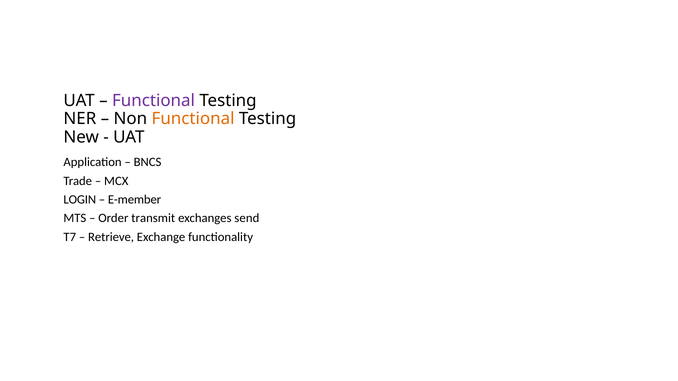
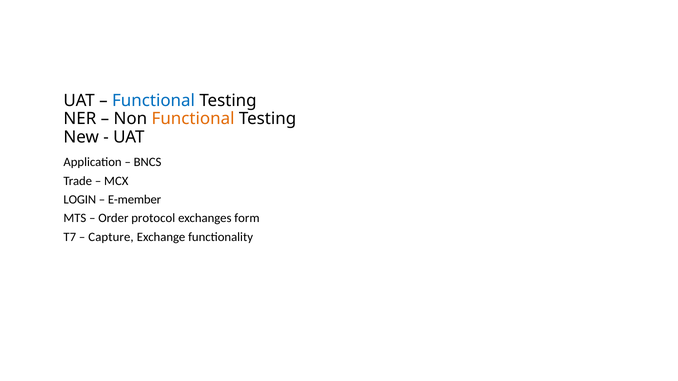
Functional colour: purple -> blue (154, 101)
transmit: transmit -> protocol (153, 218)
send: send -> form (247, 218)
Retrieve: Retrieve -> Capture (111, 237)
